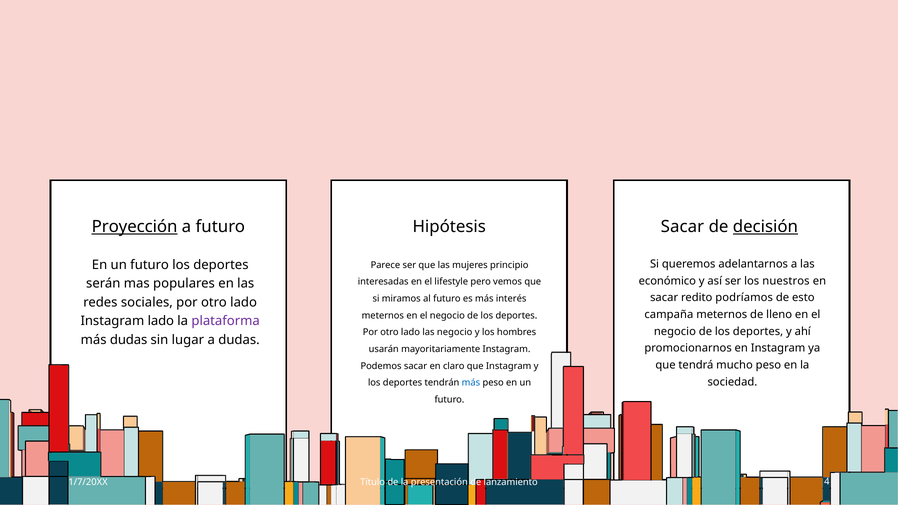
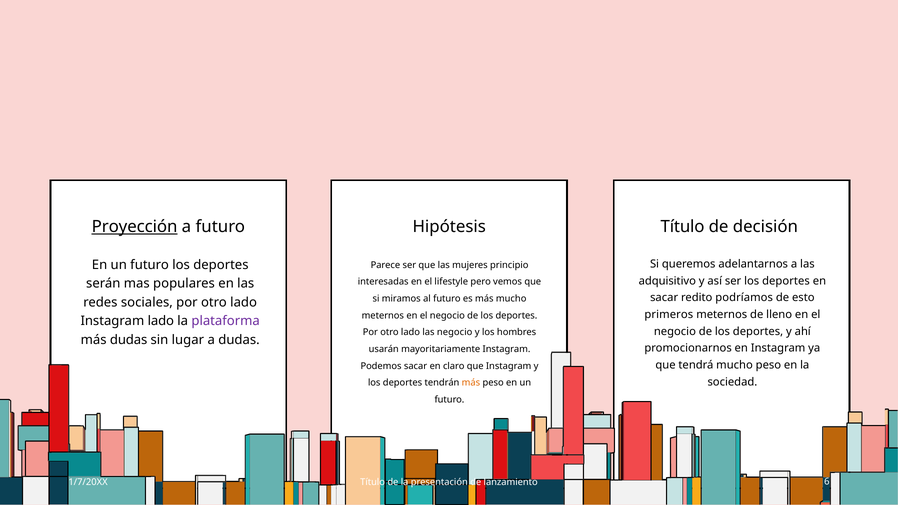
Hipótesis Sacar: Sacar -> Título (683, 227)
decisión underline: present -> none (765, 227)
económico: económico -> adquisitivo (667, 281)
ser los nuestros: nuestros -> deportes (786, 281)
más interés: interés -> mucho (511, 299)
campaña: campaña -> primeros (669, 315)
más colour: blue -> orange (471, 383)
4: 4 -> 6 (827, 482)
